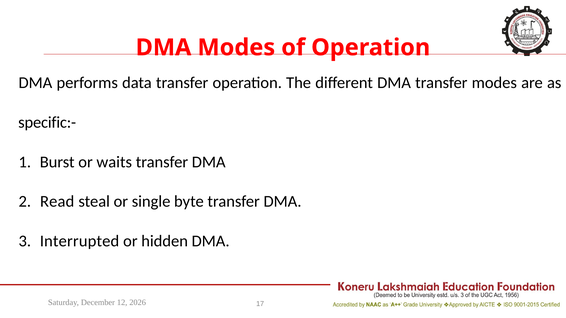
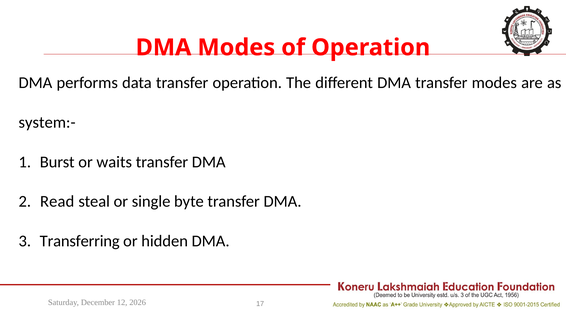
specific:-: specific:- -> system:- (47, 122)
Interrupted: Interrupted -> Transferring (80, 241)
